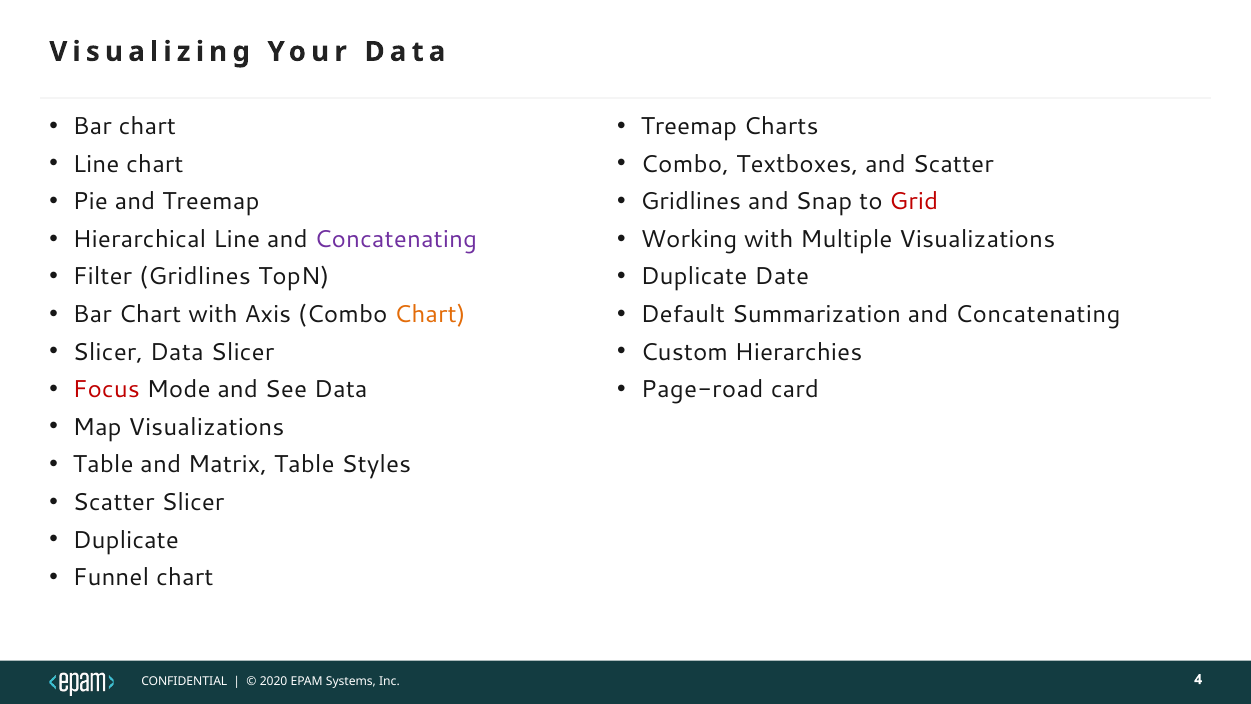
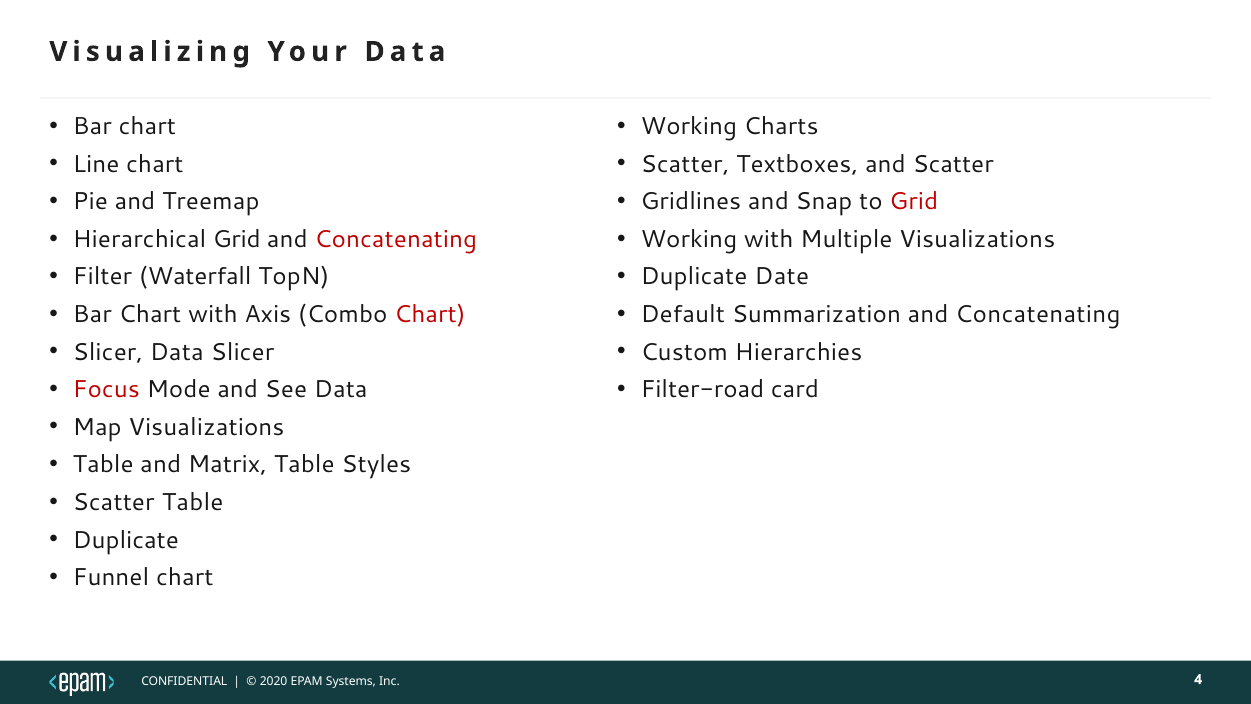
Treemap: Treemap -> Working (689, 126)
Combo: Combo -> Scatter (685, 164)
Hierarchical Line: Line -> Grid (237, 239)
Concatenating colour: purple -> red (396, 239)
Filter Gridlines: Gridlines -> Waterfall (195, 277)
Chart colour: orange -> red (430, 314)
Page-road: Page-road -> Filter-road (702, 389)
Scatter Slicer: Slicer -> Table (193, 502)
